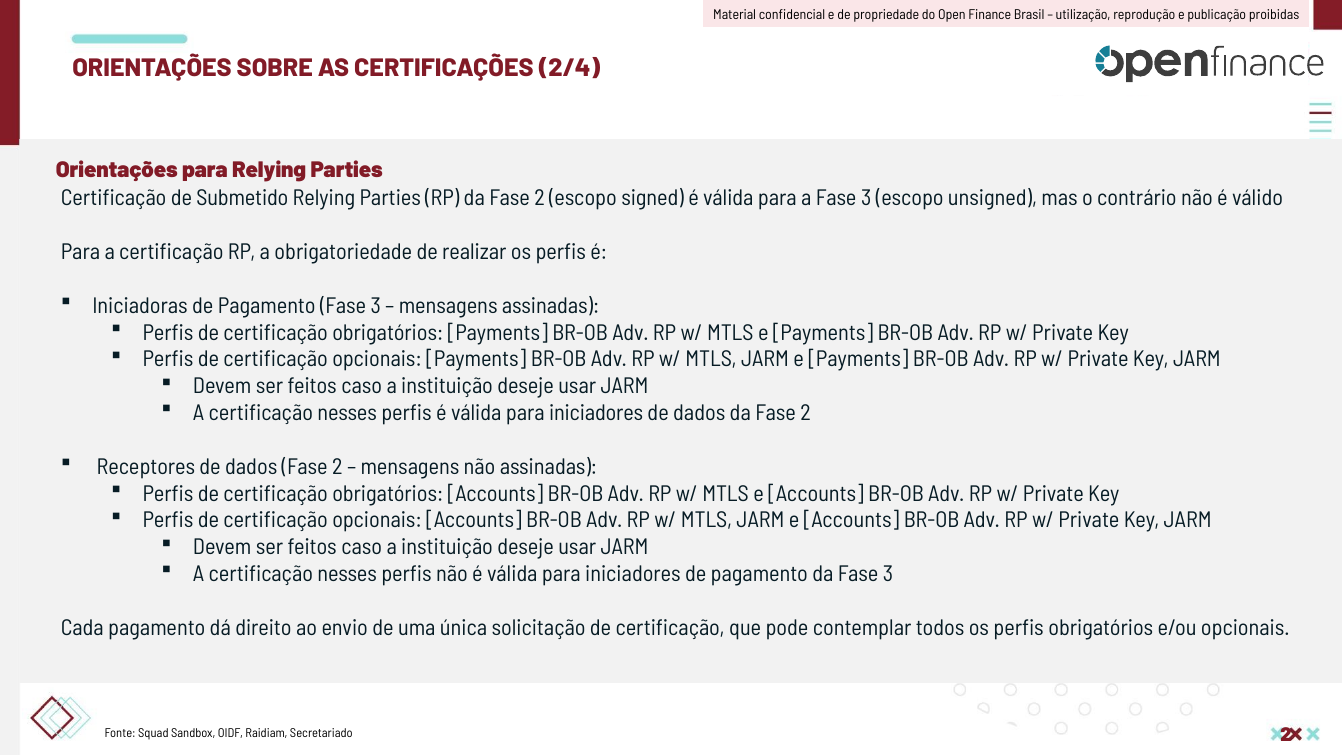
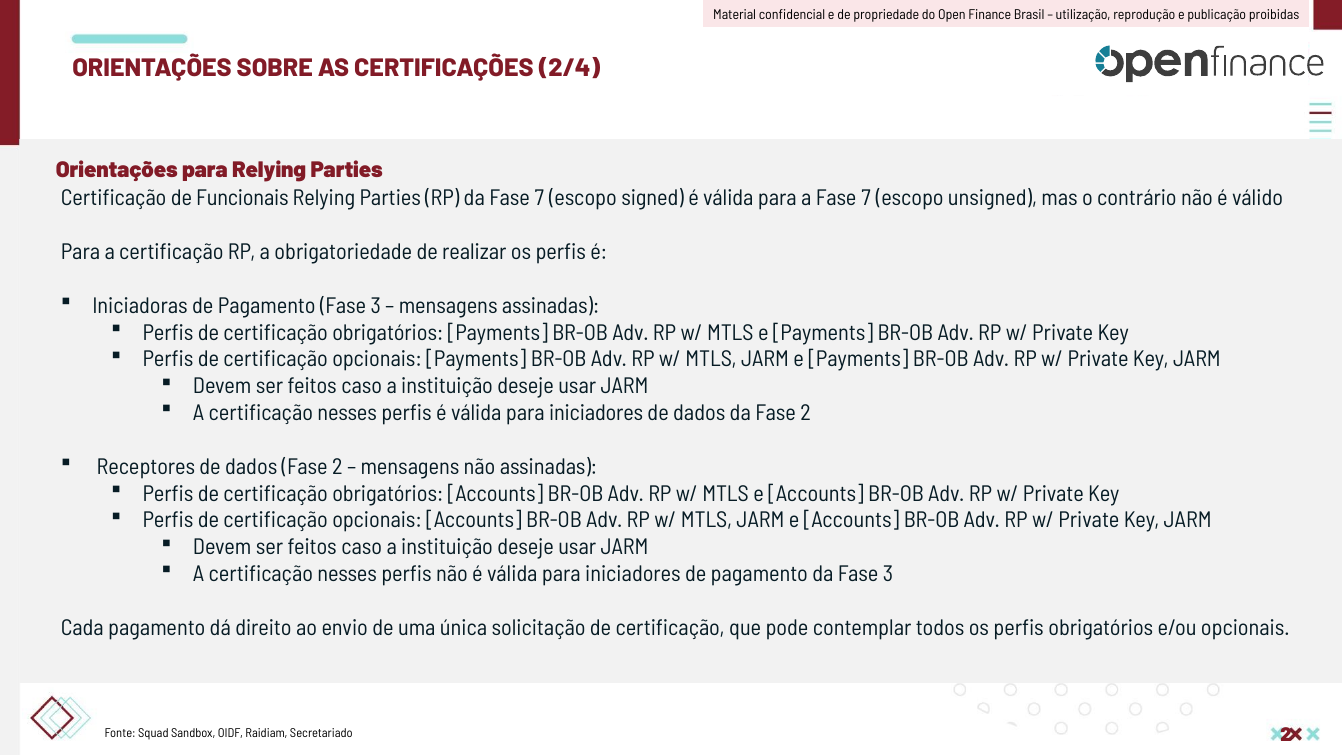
Submetido: Submetido -> Funcionais (242, 199)
RP da Fase 2: 2 -> 7 (539, 199)
a Fase 3: 3 -> 7 (866, 199)
